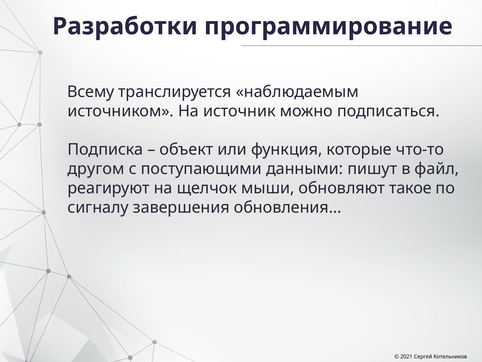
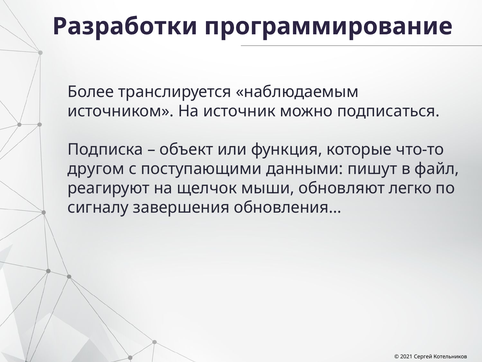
Всему: Всему -> Более (91, 92)
такое: такое -> легко (410, 188)
